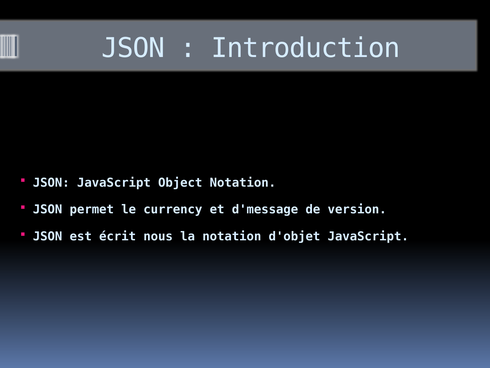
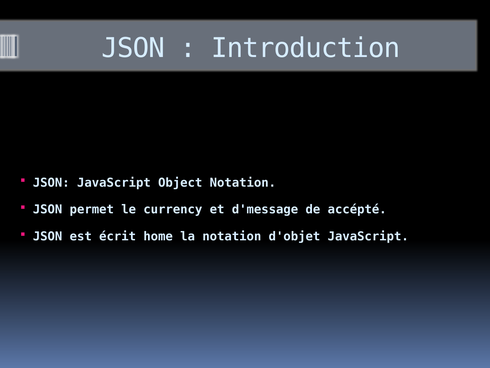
version: version -> accépté (357, 209)
nous: nous -> home (158, 236)
